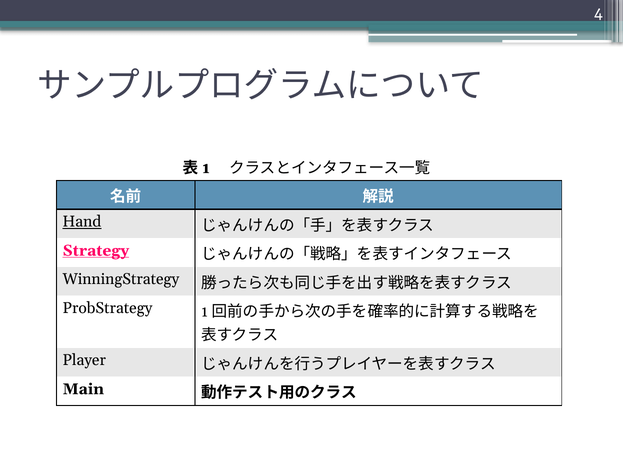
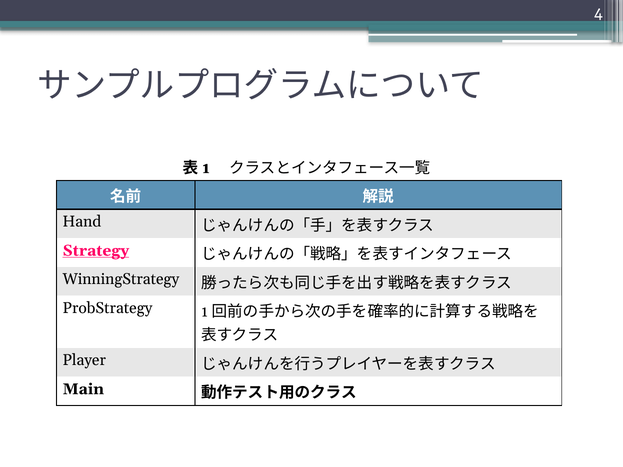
Hand underline: present -> none (82, 222)
